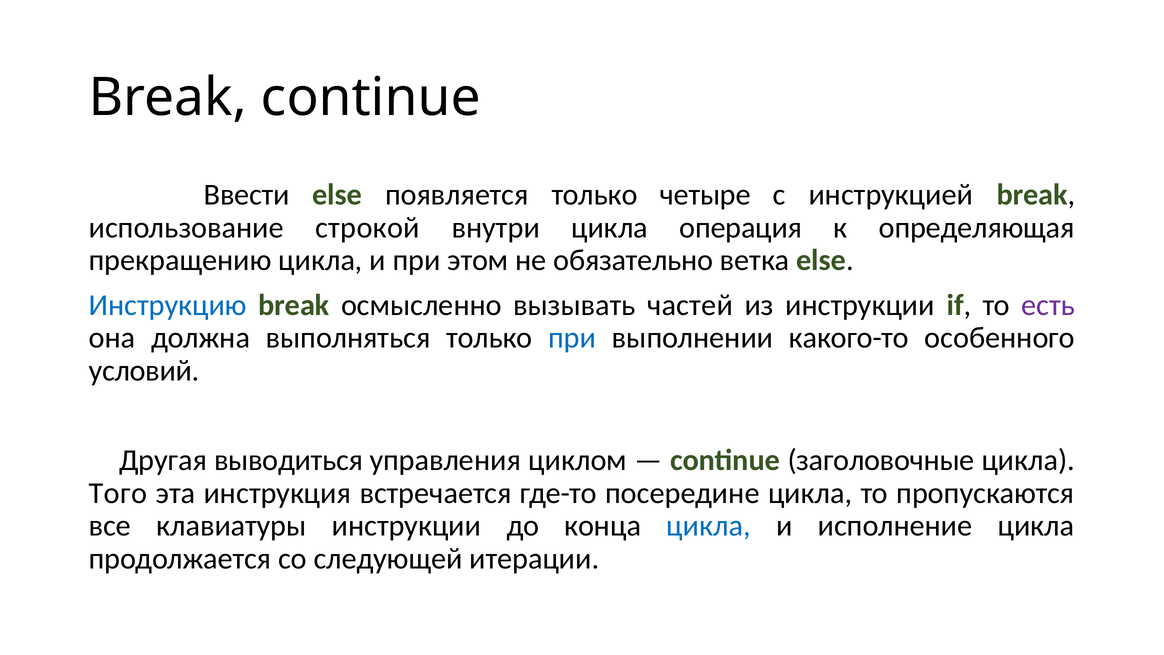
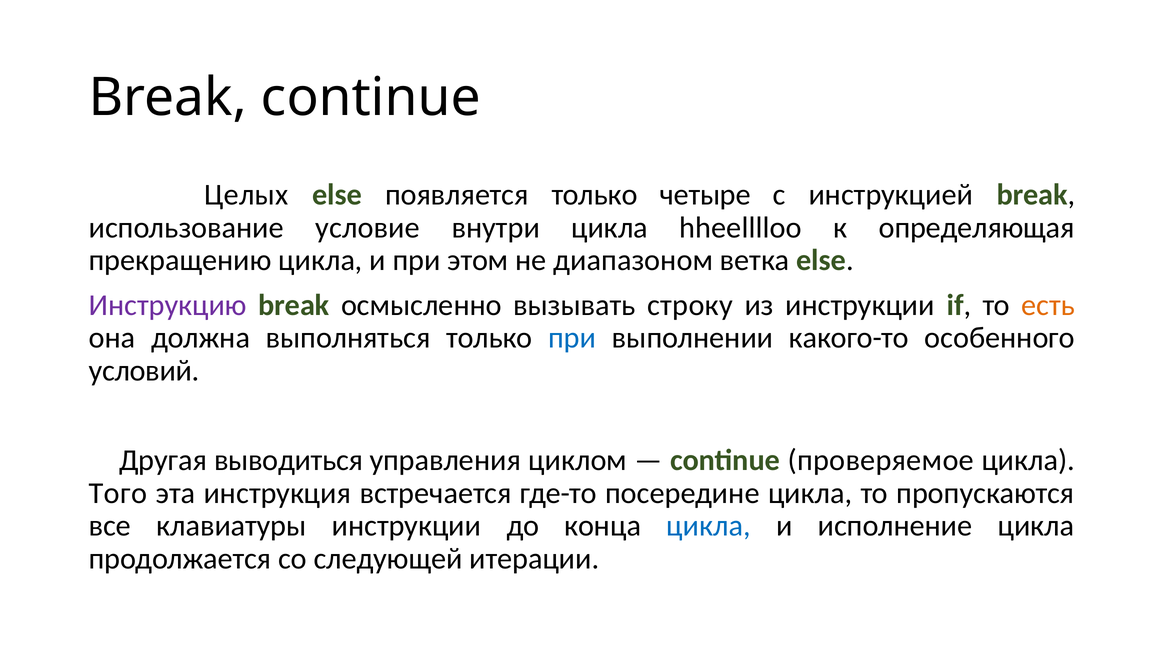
Ввести: Ввести -> Целых (246, 195)
строкой: строкой -> условие (368, 228)
операция: операция -> hheelllloo (741, 228)
обязательно: обязательно -> диапазоном (633, 260)
Инструкцию colour: blue -> purple (168, 305)
частей: частей -> строку (690, 305)
есть colour: purple -> orange (1048, 305)
заголовочные: заголовочные -> проверяемое (881, 460)
